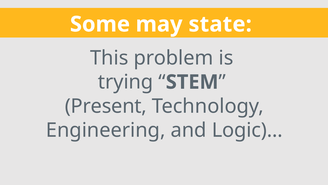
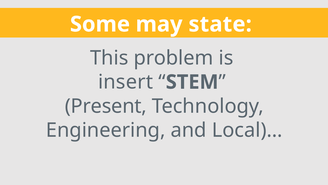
trying: trying -> insert (126, 82)
Logic)…: Logic)… -> Local)… (247, 130)
